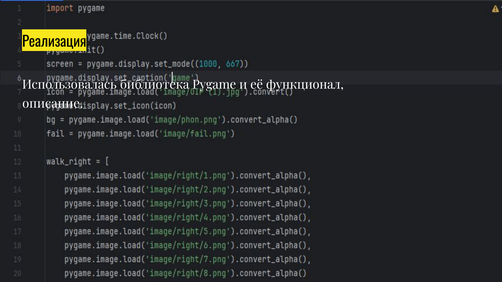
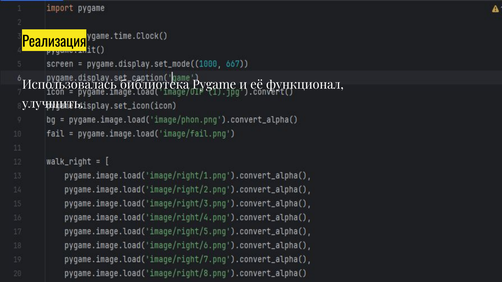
описание: описание -> улучшить (53, 104)
